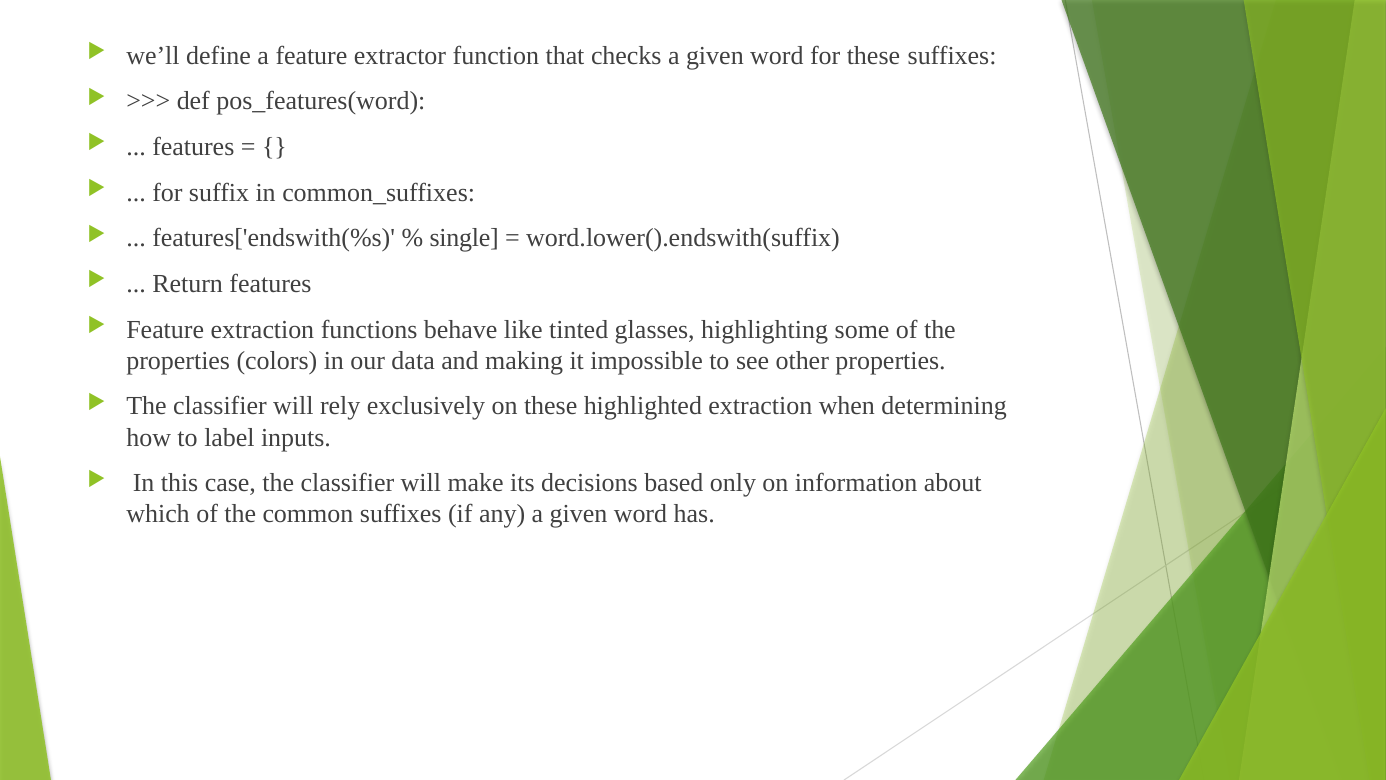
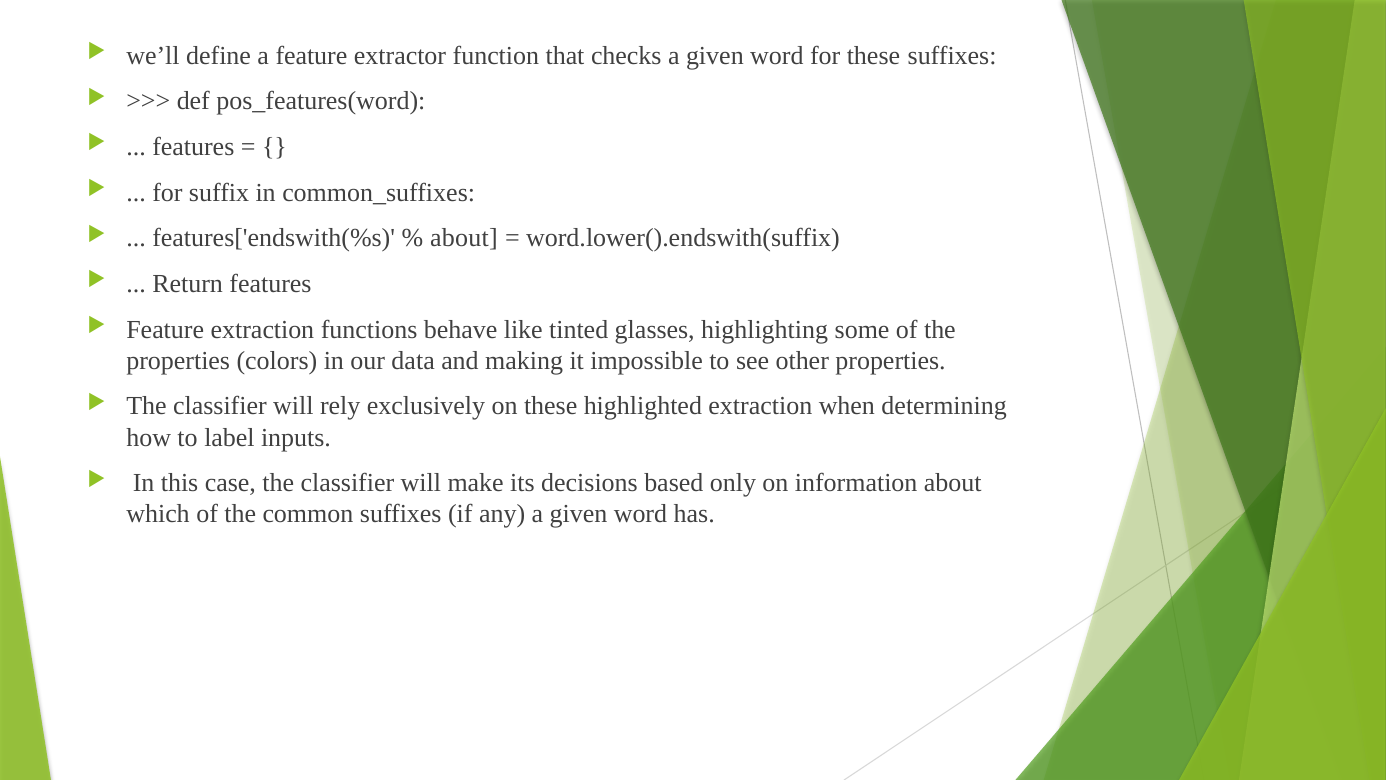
single: single -> about (464, 238)
